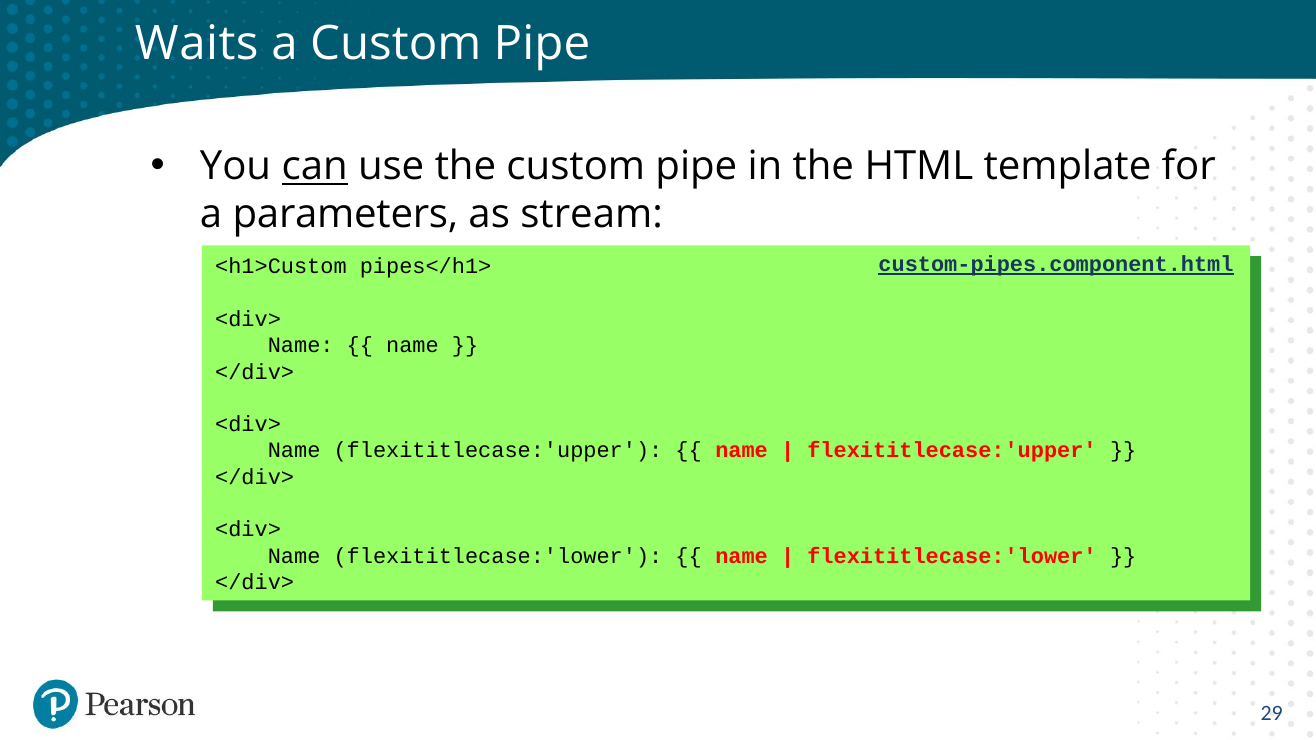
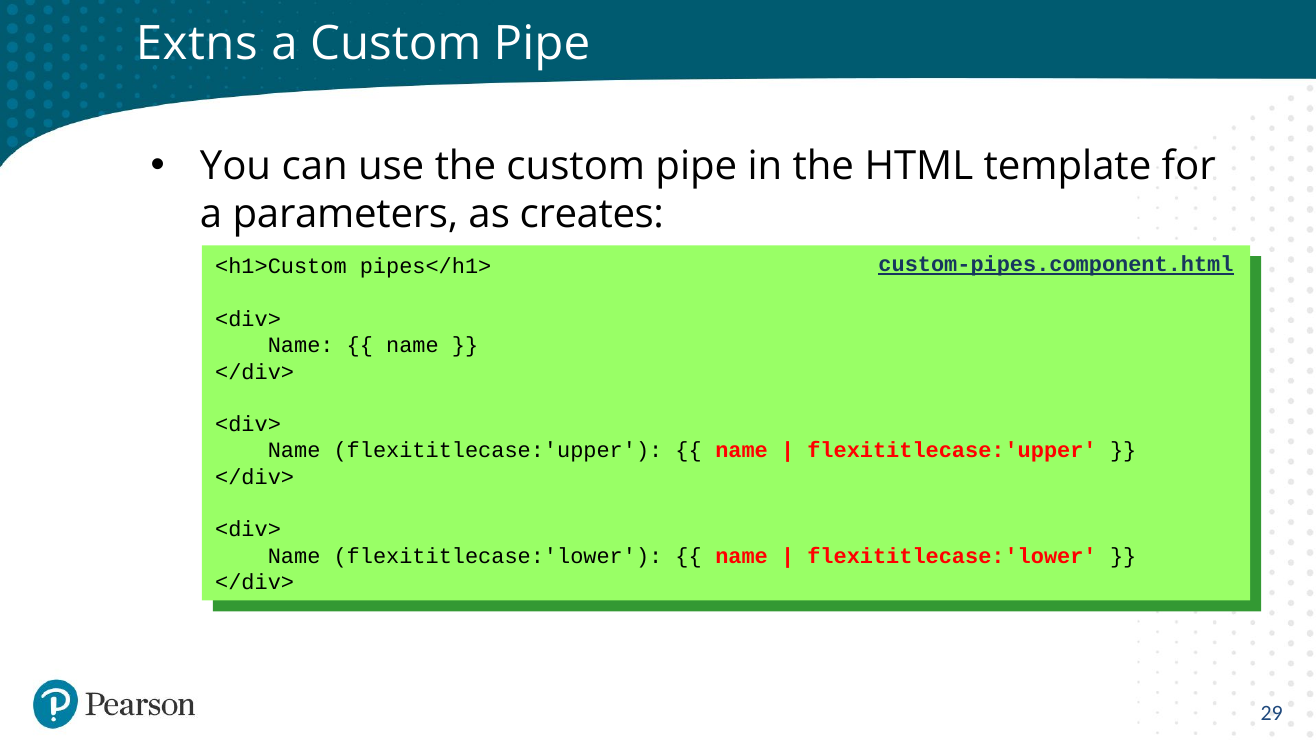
Waits: Waits -> Extns (197, 44)
can underline: present -> none (315, 167)
stream: stream -> creates (592, 215)
